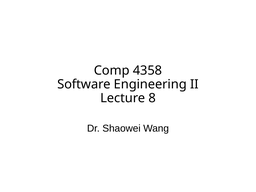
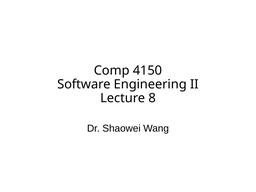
4358: 4358 -> 4150 (147, 70)
